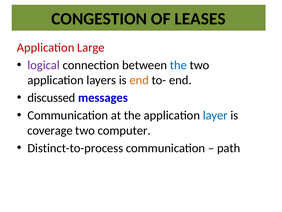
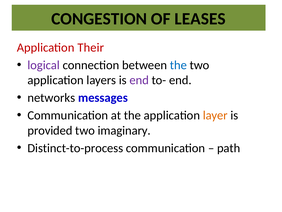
Large: Large -> Their (91, 47)
end colour: orange -> purple (139, 80)
discussed: discussed -> networks (51, 98)
layer colour: blue -> orange (215, 115)
coverage: coverage -> provided (50, 130)
computer: computer -> imaginary (124, 130)
